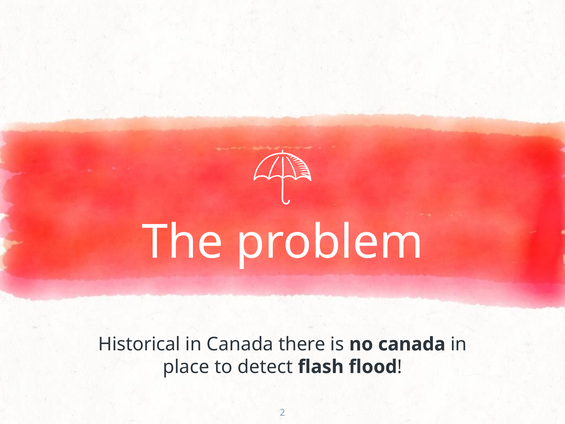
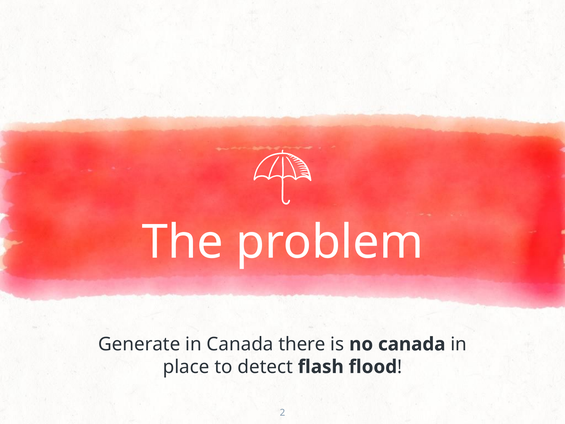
Historical: Historical -> Generate (139, 344)
